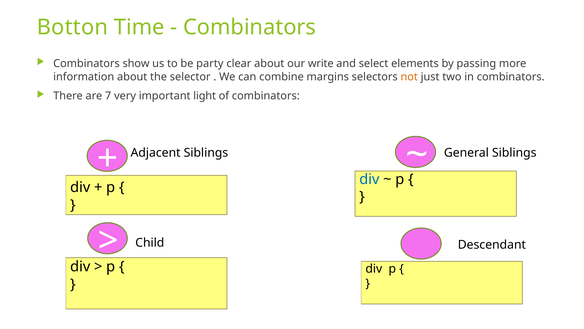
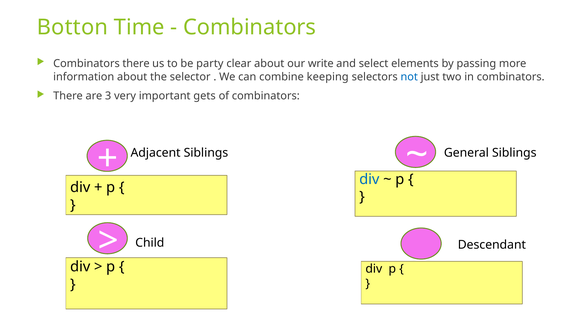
Combinators show: show -> there (136, 64)
margins: margins -> keeping (328, 77)
not colour: orange -> blue (409, 77)
7: 7 -> 3 (108, 96)
light: light -> gets (205, 96)
